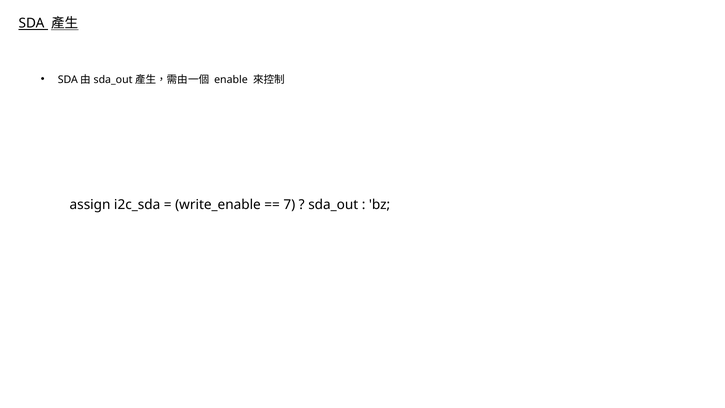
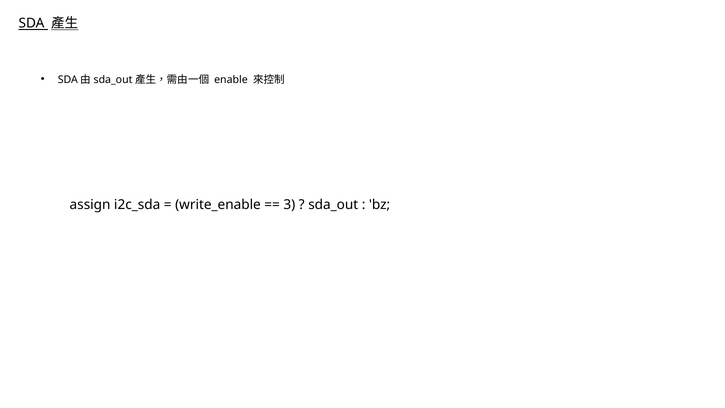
7: 7 -> 3 (289, 205)
